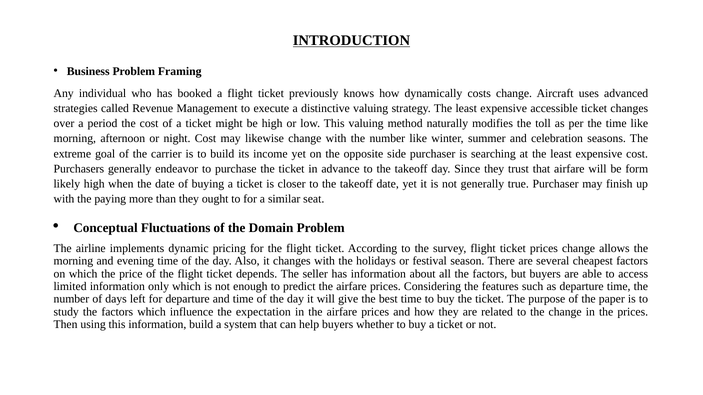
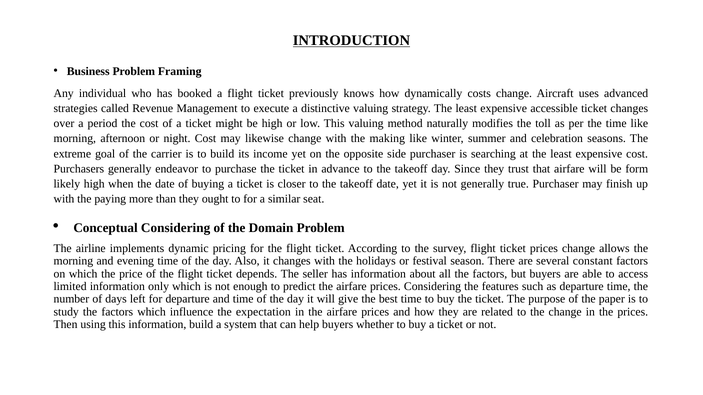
with the number: number -> making (387, 139)
Conceptual Fluctuations: Fluctuations -> Considering (176, 228)
cheapest: cheapest -> constant (593, 261)
